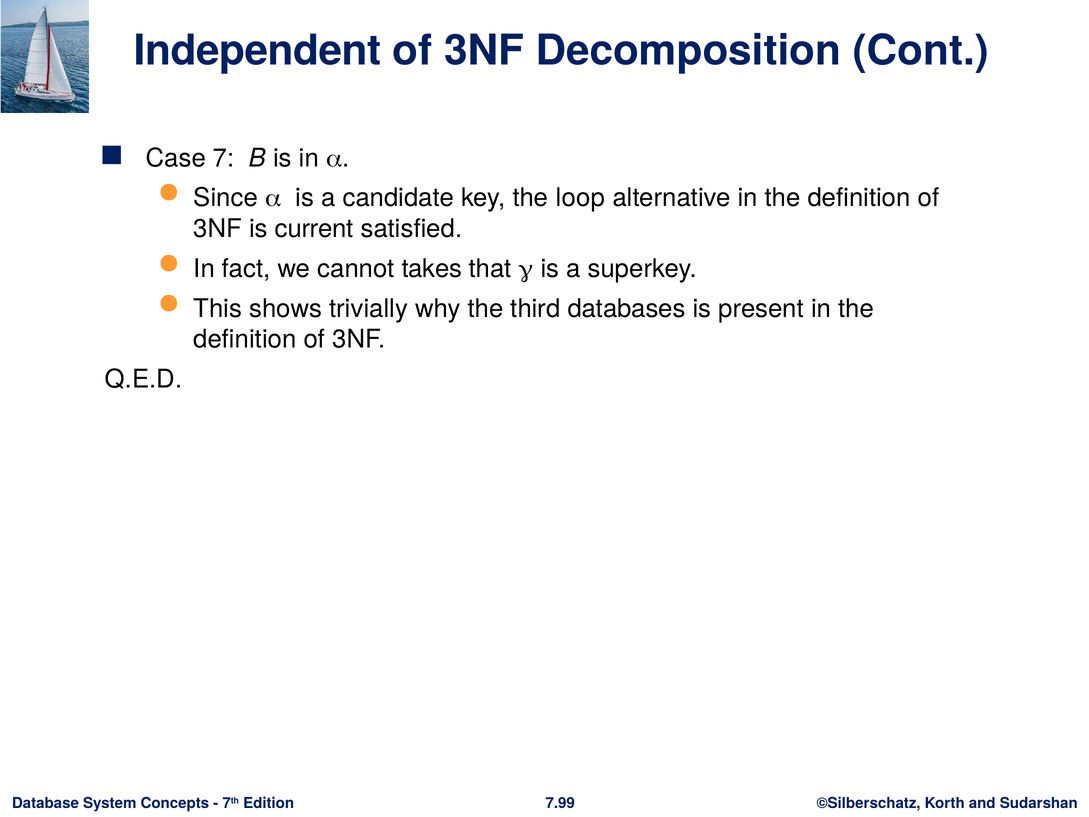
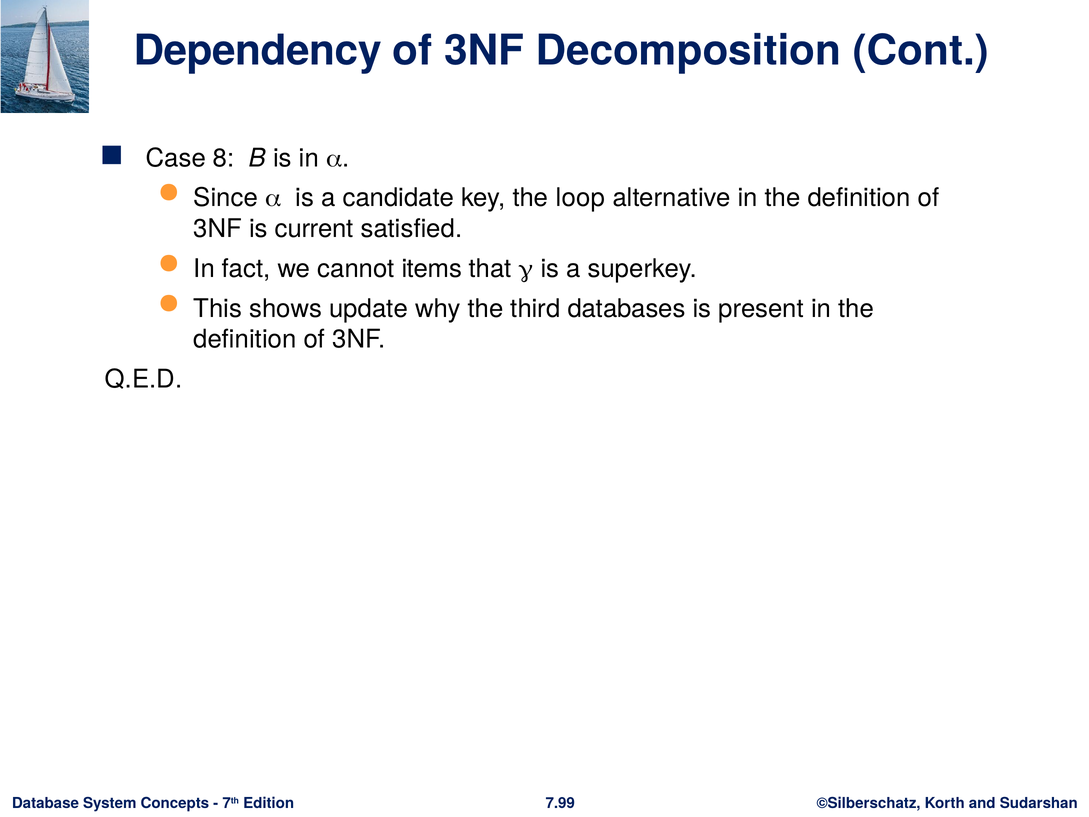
Independent: Independent -> Dependency (258, 51)
7: 7 -> 8 (224, 158)
takes: takes -> items (432, 269)
trivially: trivially -> update (369, 308)
